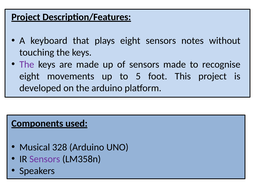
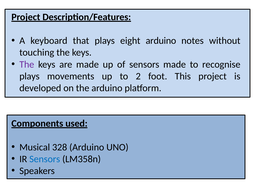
eight sensors: sensors -> arduino (161, 41)
eight: eight -> plays (29, 76)
5: 5 -> 2 (138, 76)
Sensors colour: purple -> blue (45, 159)
